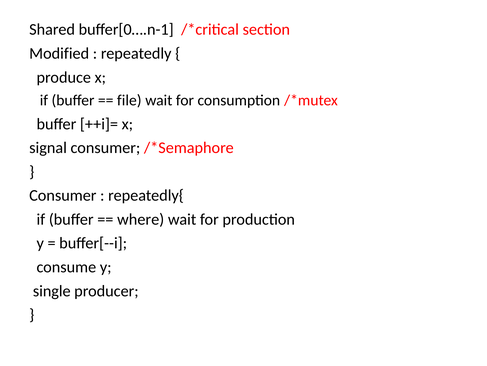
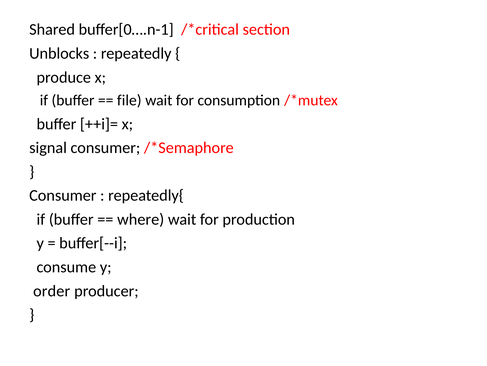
Modified: Modified -> Unblocks (59, 53)
single: single -> order (52, 290)
